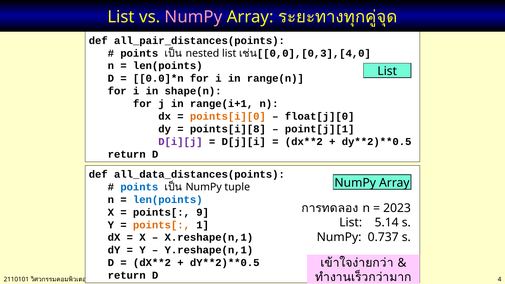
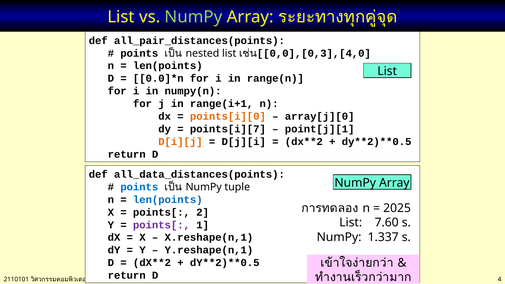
NumPy colour: pink -> light green (193, 17)
shape(n: shape(n -> numpy(n (193, 91)
float[j][0: float[j][0 -> array[j][0 (320, 116)
points[i][8: points[i][8 -> points[i][7 (228, 129)
D[i][j colour: purple -> orange (180, 142)
2023: 2023 -> 2025 (397, 208)
9: 9 -> 2 (203, 212)
5.14: 5.14 -> 7.60 (387, 223)
points[ colour: orange -> purple (161, 225)
0.737: 0.737 -> 1.337 (383, 237)
